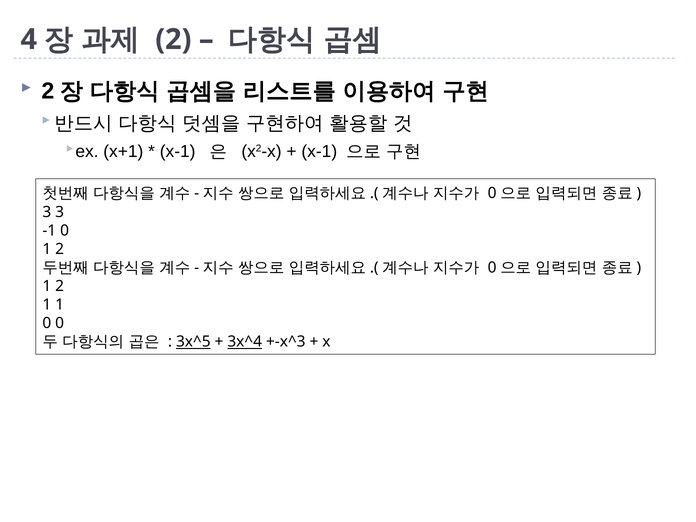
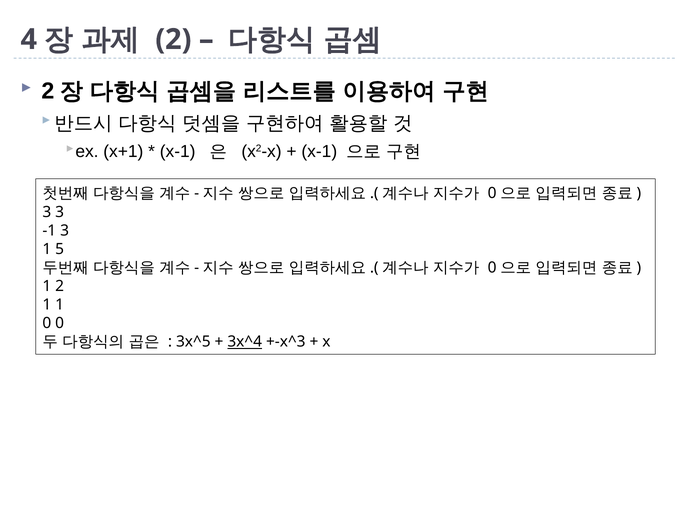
-1 0: 0 -> 3 (65, 230)
2: 2 -> 5 (60, 249)
3x^5 underline: present -> none (193, 342)
